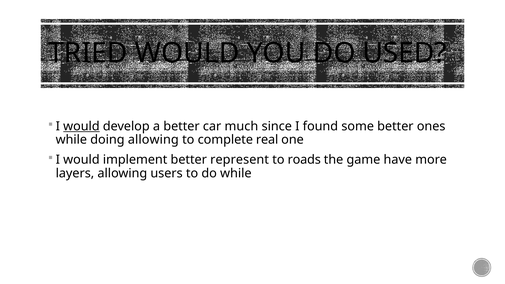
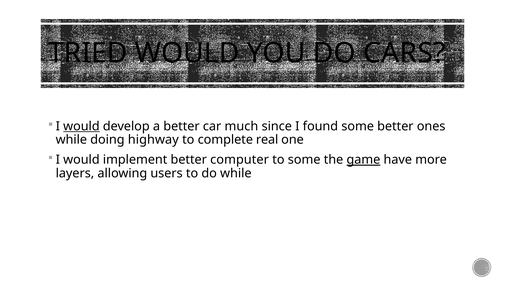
USED: USED -> CARS (404, 53)
doing allowing: allowing -> highway (153, 140)
represent: represent -> computer (240, 160)
to roads: roads -> some (304, 160)
game underline: none -> present (363, 160)
